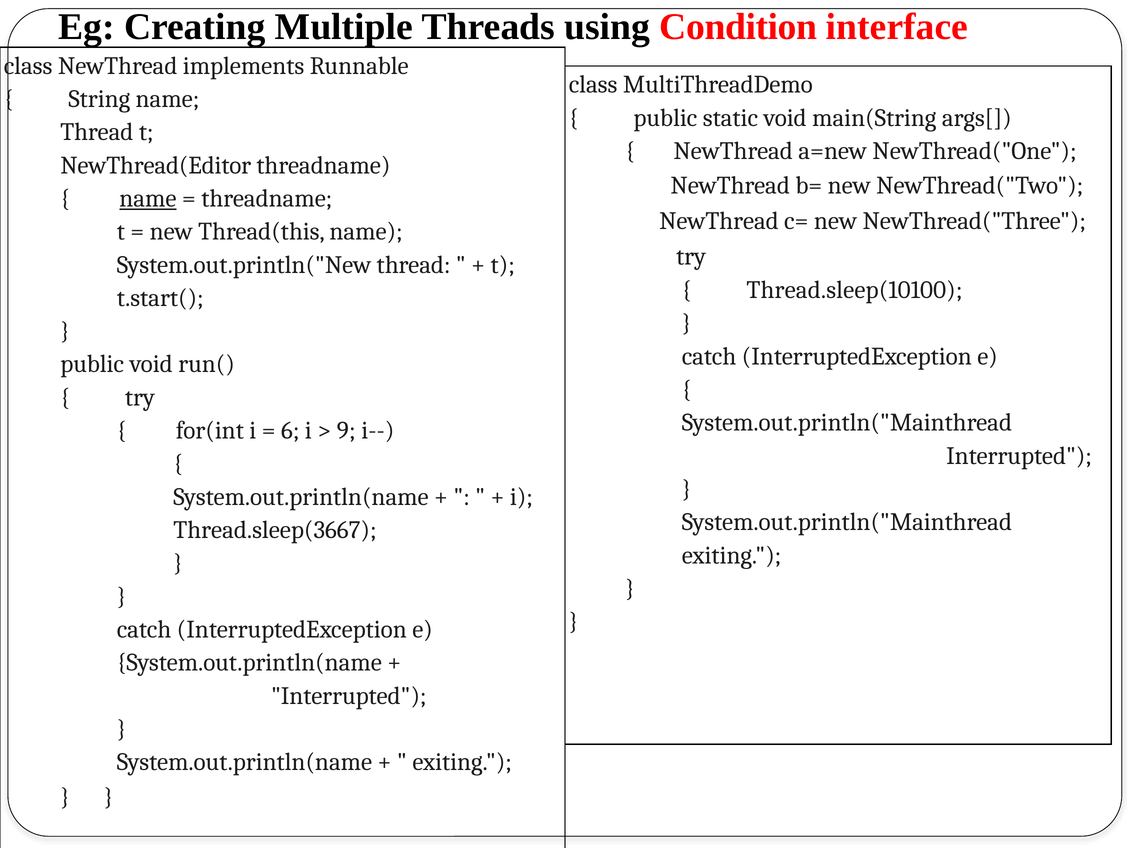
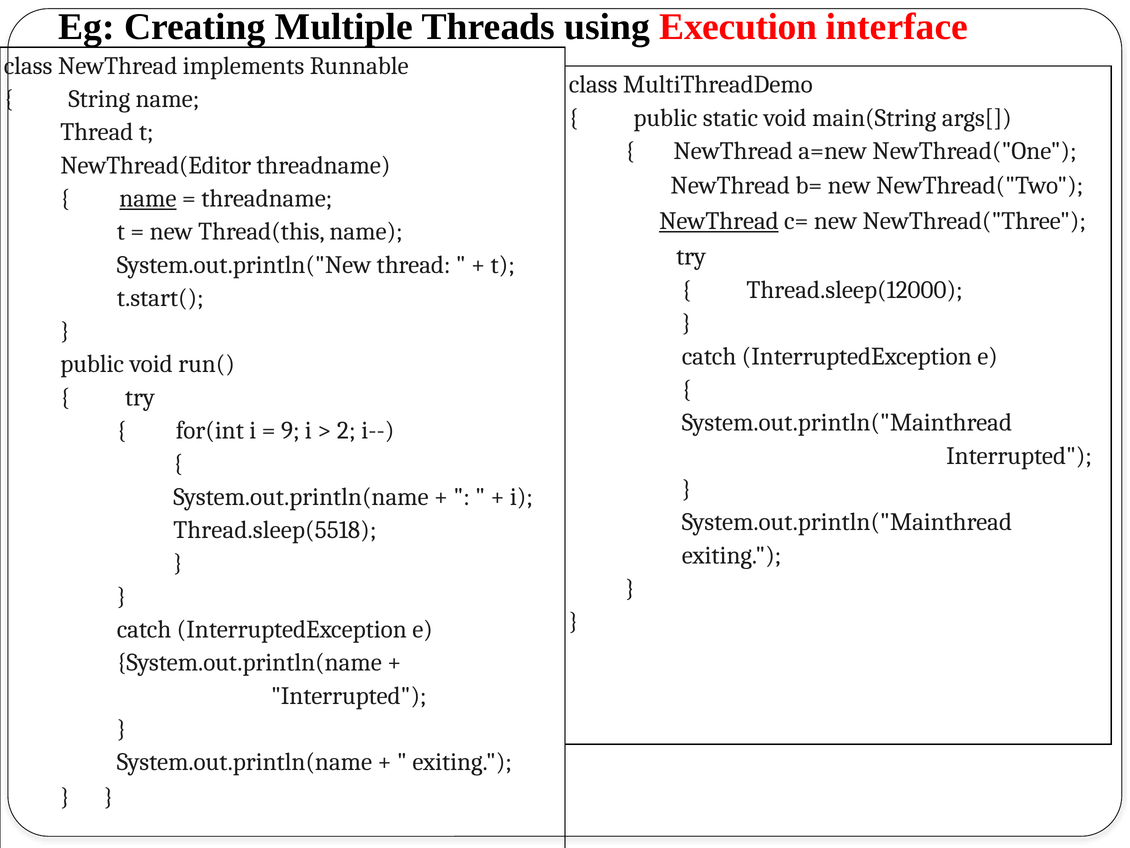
Condition: Condition -> Execution (738, 27)
NewThread underline: none -> present (719, 221)
Thread.sleep(10100: Thread.sleep(10100 -> Thread.sleep(12000 (855, 290)
6: 6 -> 9 (290, 430)
9: 9 -> 2 (346, 430)
Thread.sleep(3667: Thread.sleep(3667 -> Thread.sleep(5518 (275, 530)
